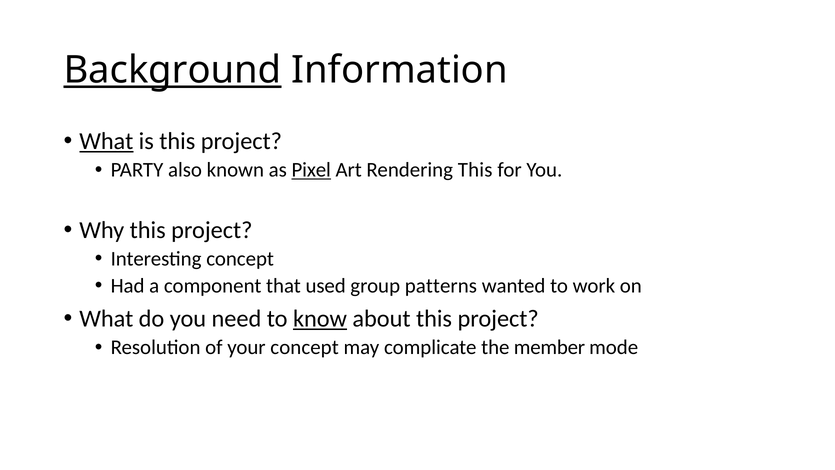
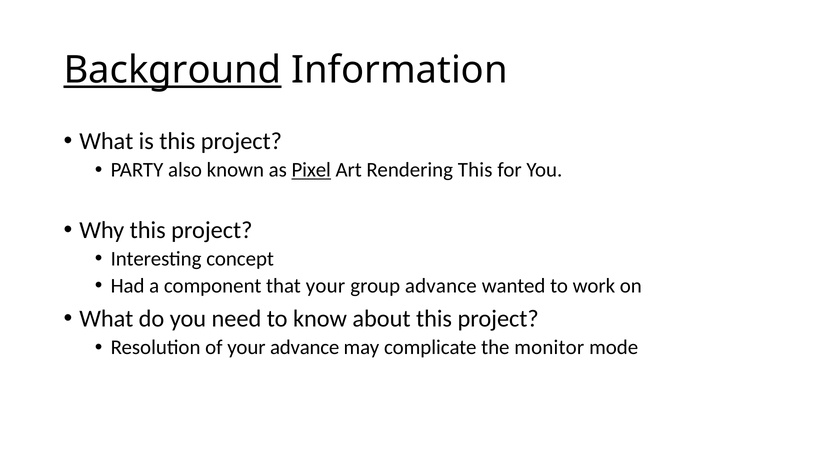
What underline: present -> none (106, 141)
that used: used -> your (326, 285)
group patterns: patterns -> advance (441, 285)
know underline: present -> none (320, 319)
your concept: concept -> advance (305, 347)
member: member -> monitor (549, 347)
